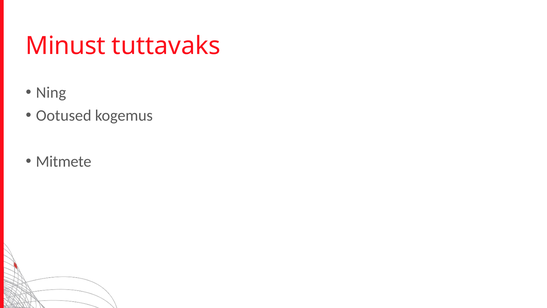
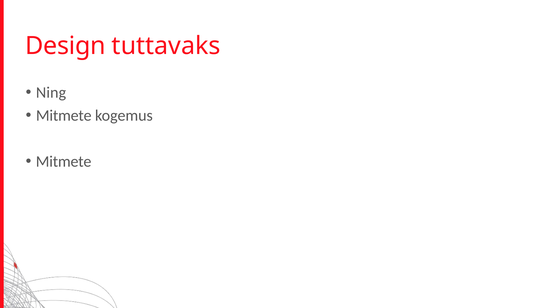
Minust: Minust -> Design (66, 46)
Ootused: Ootused -> Mitmete (64, 115)
